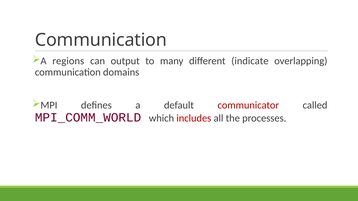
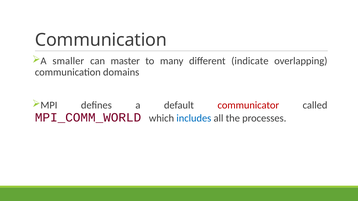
regions: regions -> smaller (68, 61)
output: output -> master (125, 61)
includes colour: red -> blue (194, 118)
